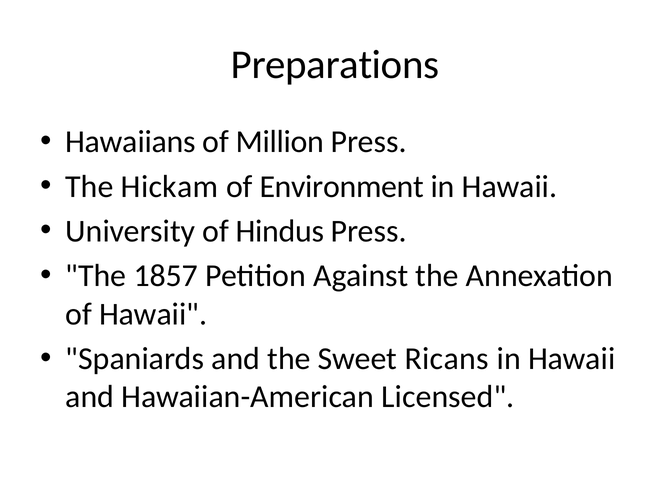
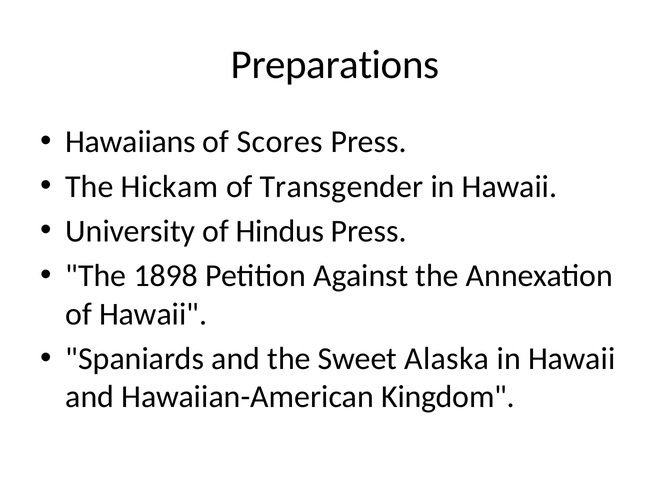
Million: Million -> Scores (280, 142)
Environment: Environment -> Transgender (342, 187)
1857: 1857 -> 1898 (166, 276)
Ricans: Ricans -> Alaska (447, 359)
Licensed: Licensed -> Kingdom (448, 397)
